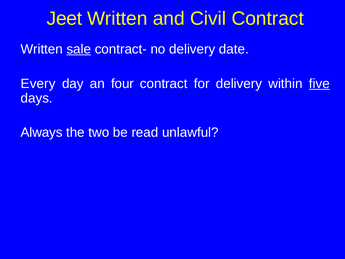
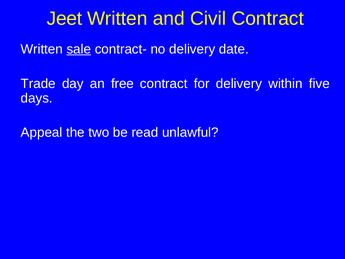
Every: Every -> Trade (38, 84)
four: four -> free (122, 84)
five underline: present -> none (319, 84)
Always: Always -> Appeal (42, 132)
